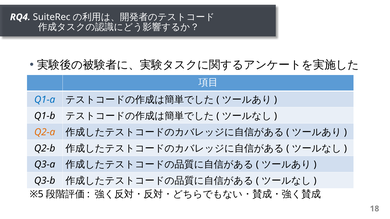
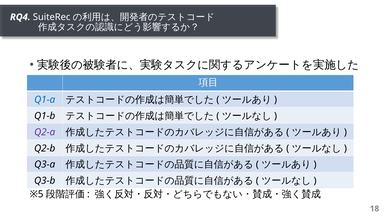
Q2-a colour: orange -> purple (45, 132)
